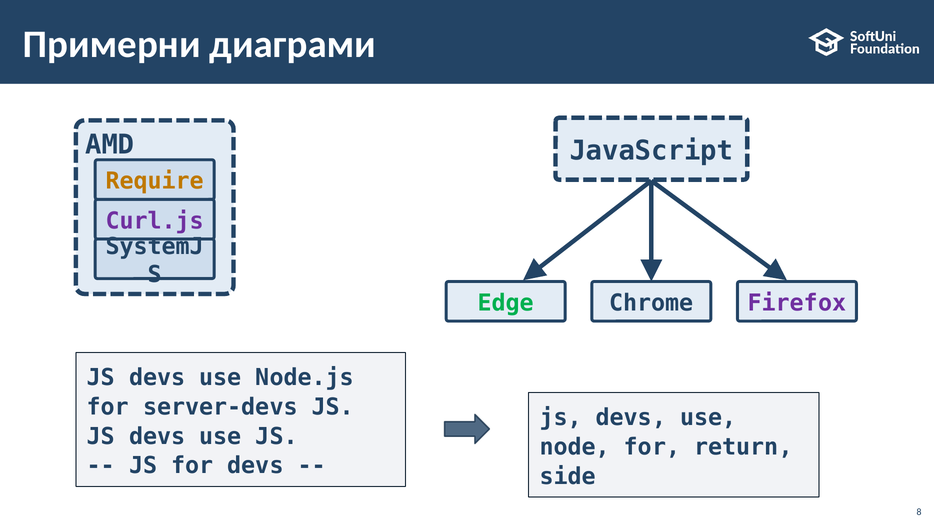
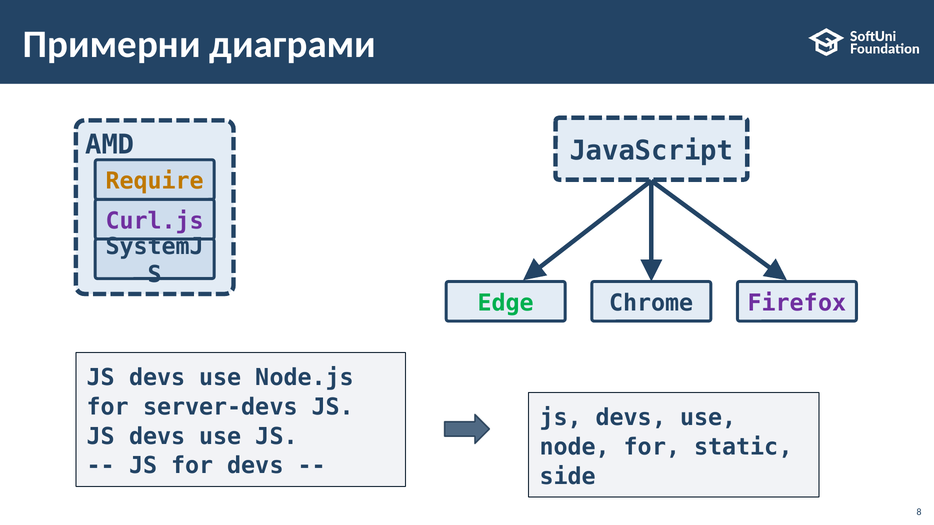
return: return -> static (743, 447)
